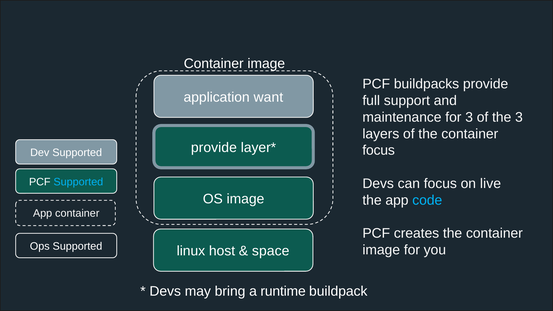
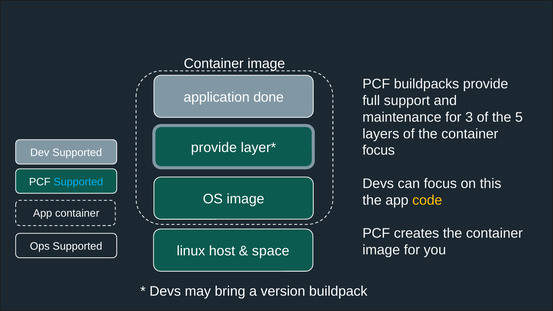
want: want -> done (269, 97)
the 3: 3 -> 5 (519, 117)
live: live -> this (491, 184)
code colour: light blue -> yellow (427, 200)
runtime: runtime -> version (283, 291)
